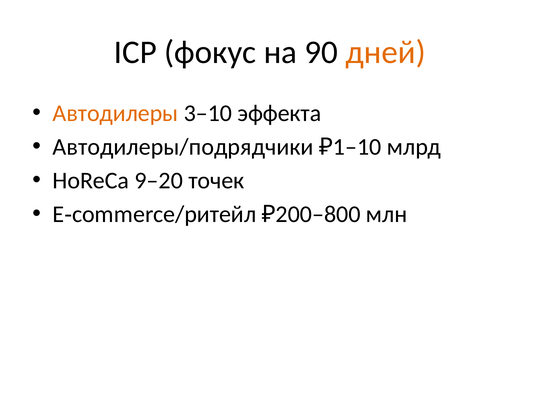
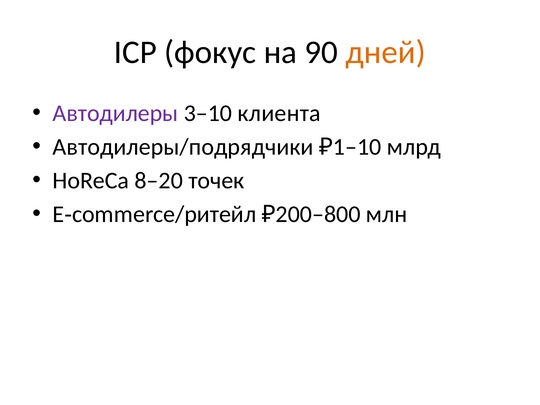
Автодилеры colour: orange -> purple (115, 113)
эффекта: эффекта -> клиента (279, 113)
9–20: 9–20 -> 8–20 (159, 181)
